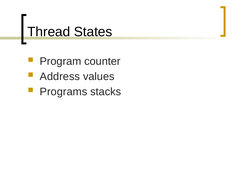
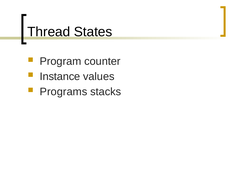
Address: Address -> Instance (60, 77)
